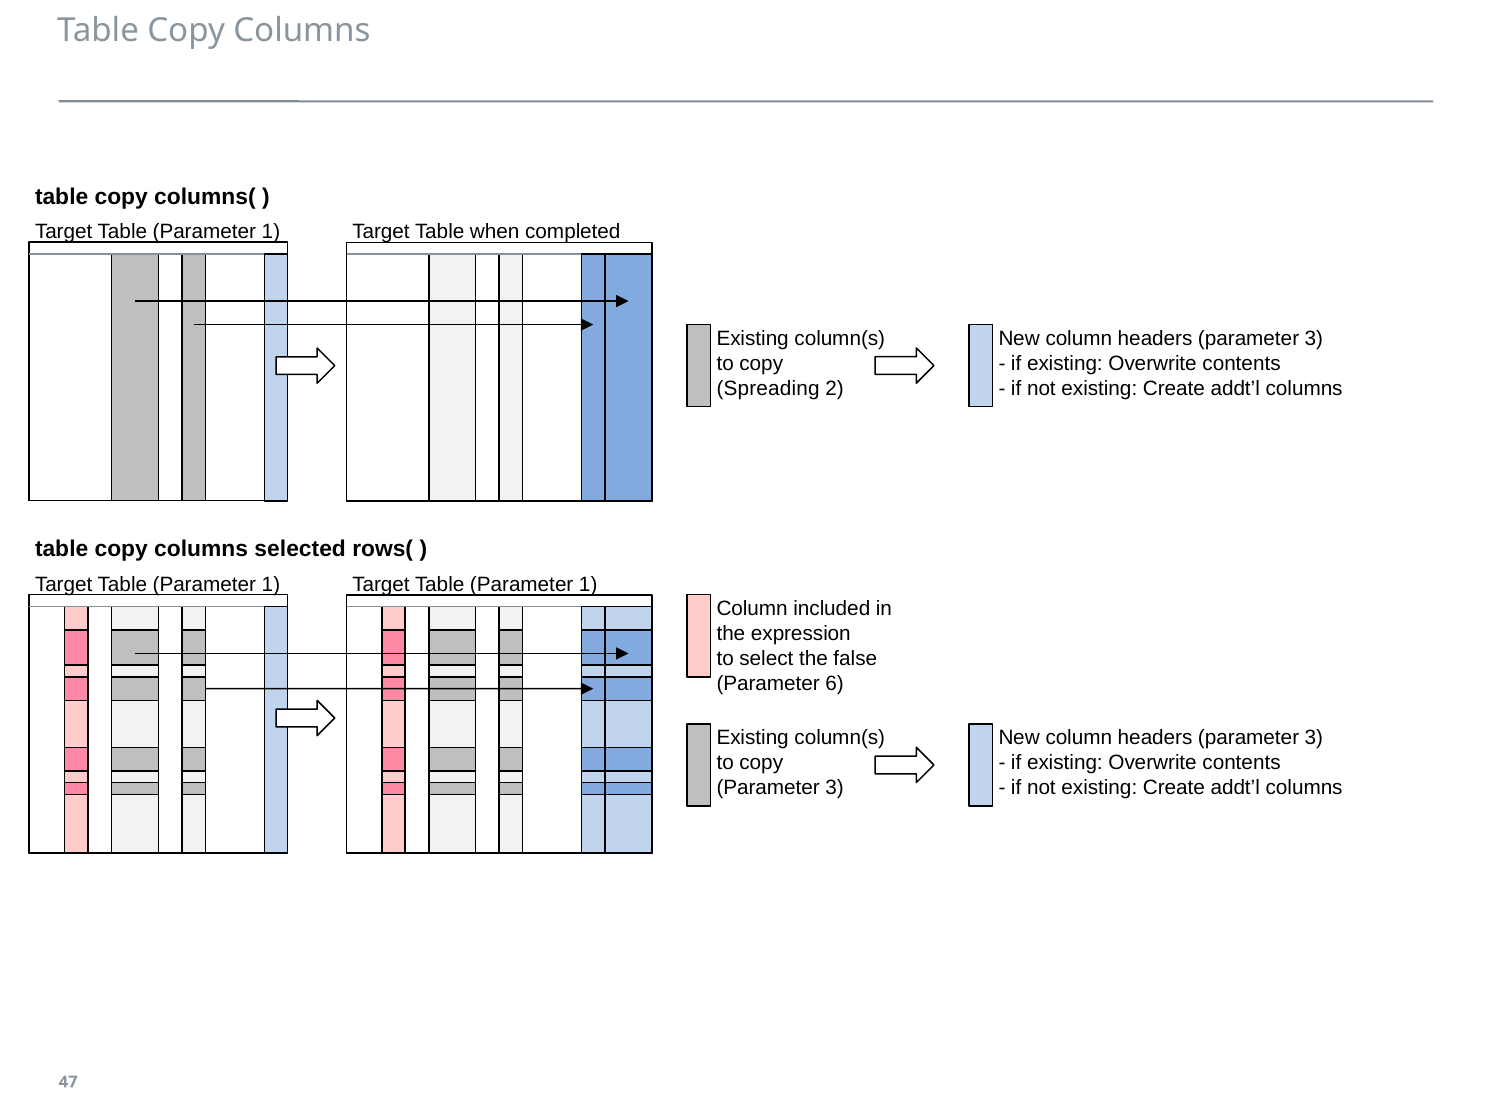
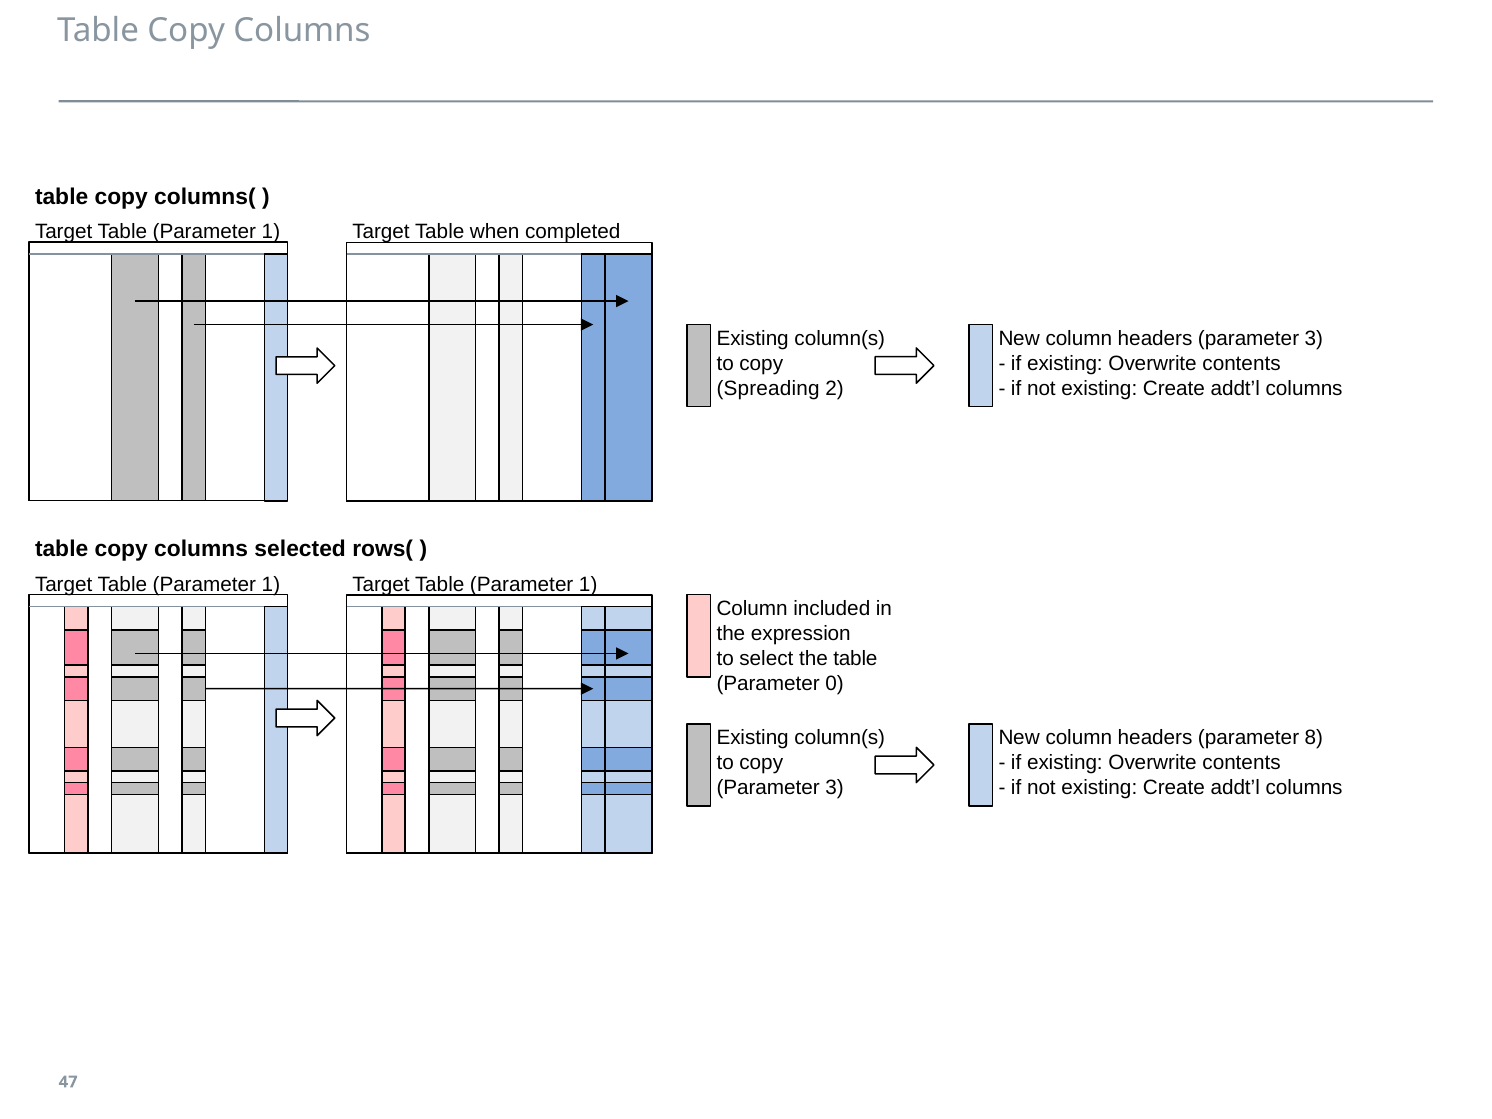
the false: false -> table (855, 658)
6: 6 -> 0 (835, 683)
3: 3 -> 8 (1314, 738)
